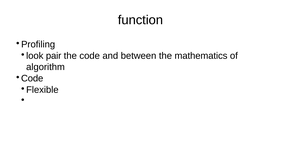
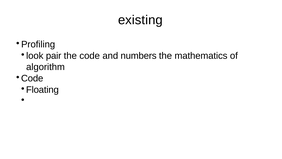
function: function -> existing (140, 20)
between: between -> numbers (139, 56)
Flexible: Flexible -> Floating (42, 89)
